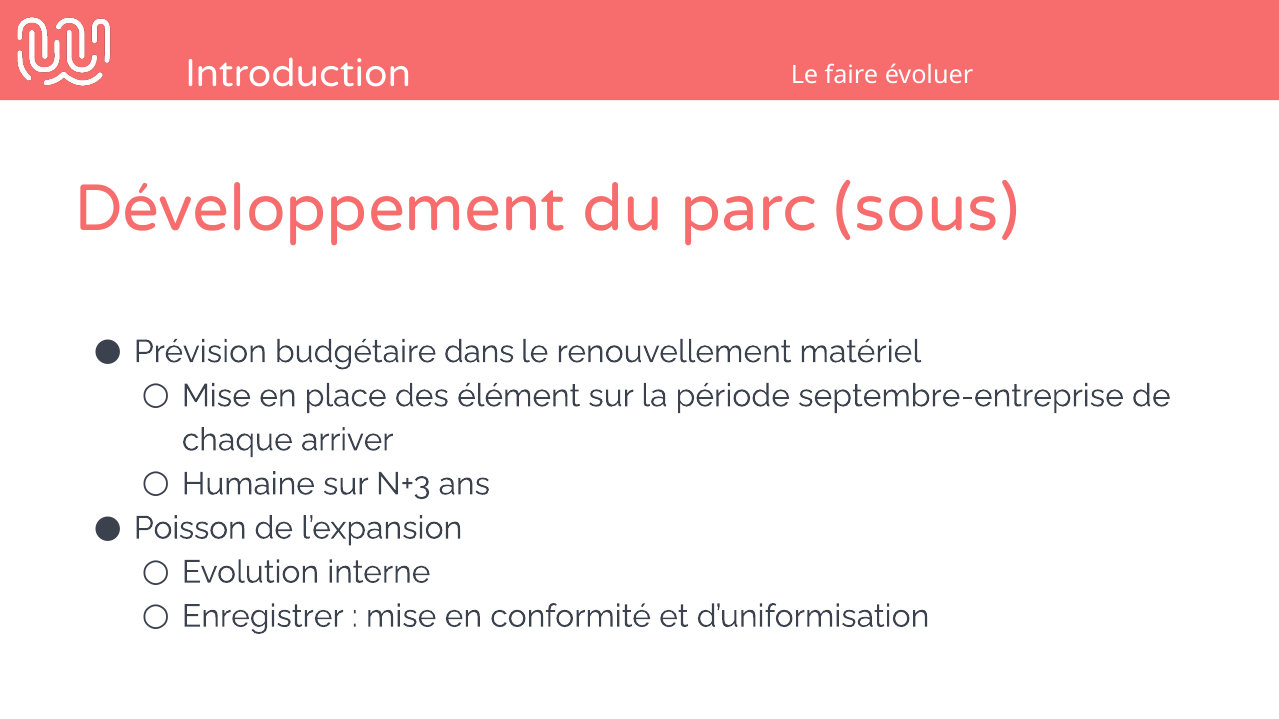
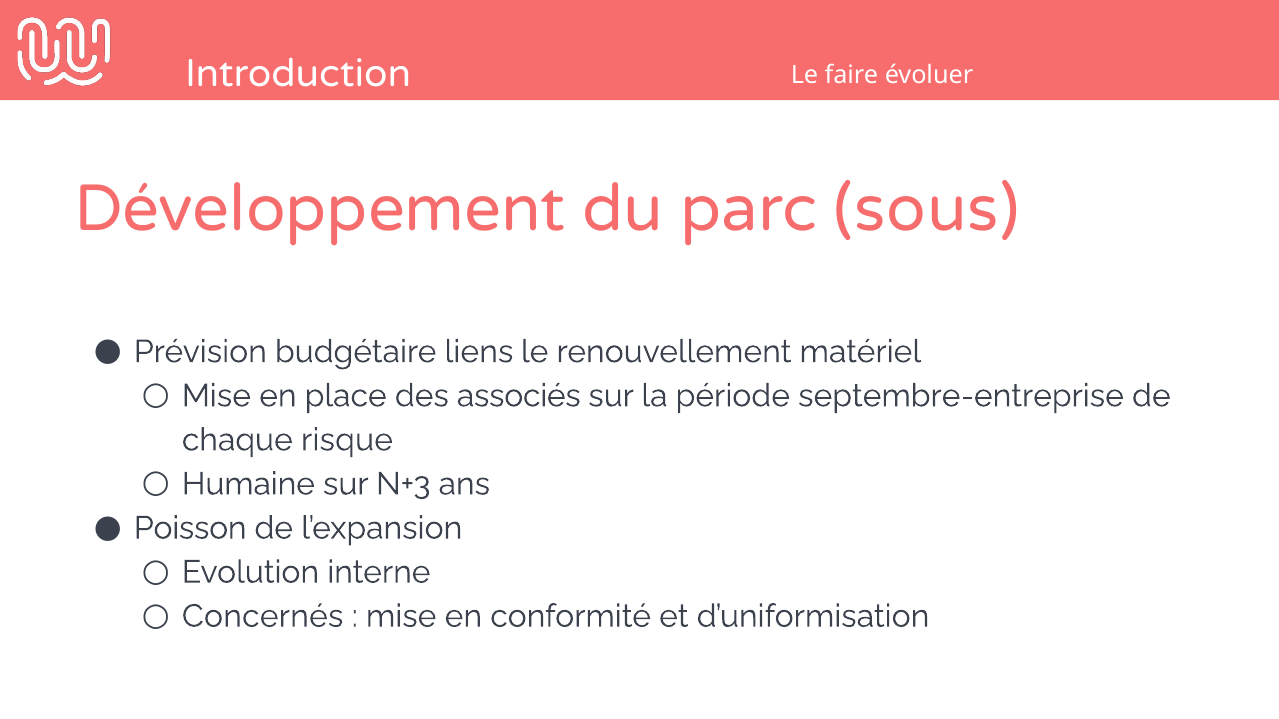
dans: dans -> liens (479, 352)
élément: élément -> associés (519, 396)
arriver: arriver -> risque (347, 440)
Enregistrer: Enregistrer -> Concernés (263, 617)
